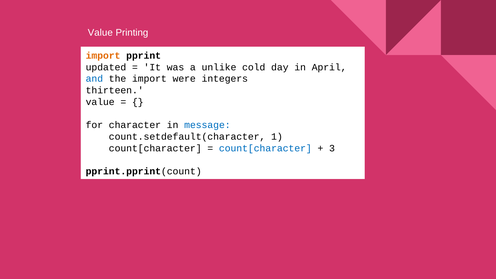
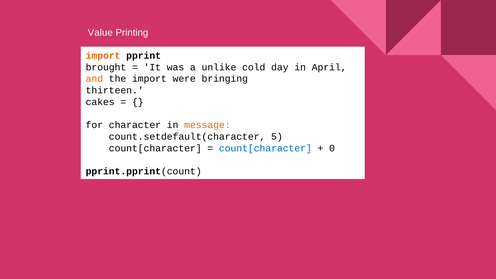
updated: updated -> brought (106, 67)
and colour: blue -> orange (94, 79)
integers: integers -> bringing (225, 79)
value: value -> cakes (100, 102)
message colour: blue -> orange (207, 125)
1: 1 -> 5 (277, 137)
3: 3 -> 0 (332, 148)
